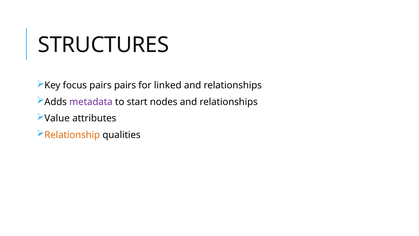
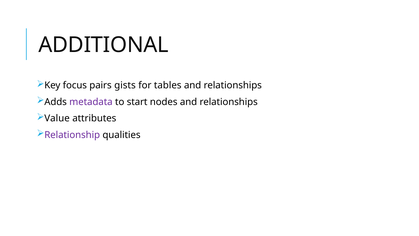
STRUCTURES: STRUCTURES -> ADDITIONAL (103, 45)
pairs pairs: pairs -> gists (125, 85)
linked: linked -> tables (168, 85)
Relationship colour: orange -> purple (72, 135)
